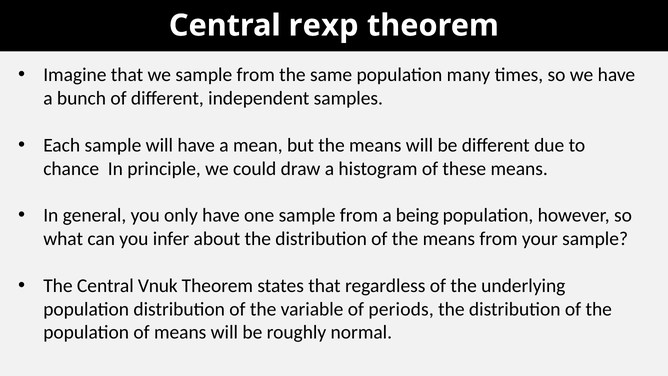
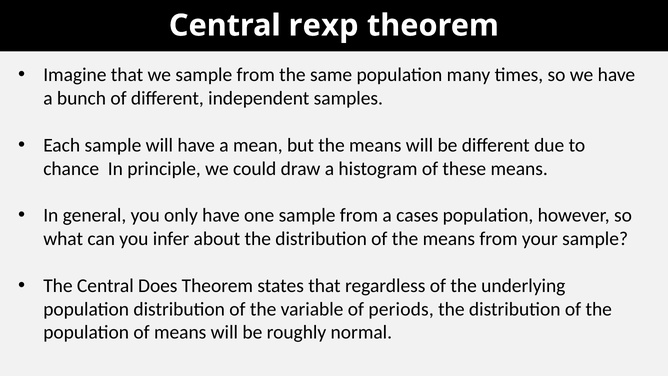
being: being -> cases (417, 215)
Vnuk: Vnuk -> Does (158, 286)
